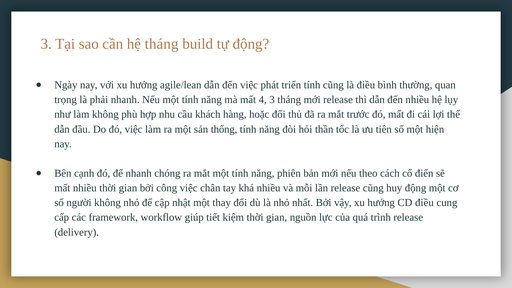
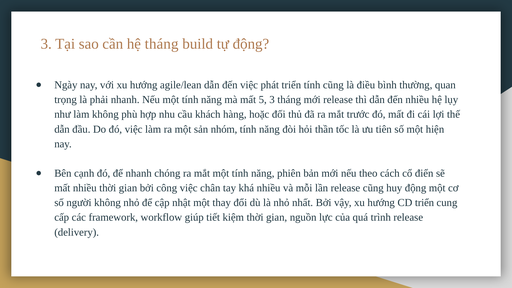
4: 4 -> 5 (263, 100)
thống: thống -> nhóm (224, 129)
CD điều: điều -> triển (425, 203)
